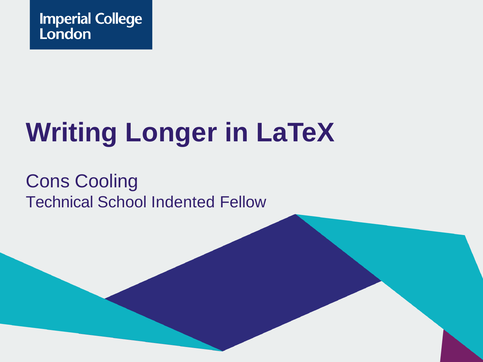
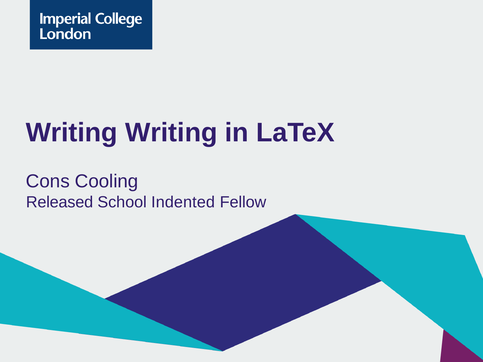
Writing Longer: Longer -> Writing (171, 133)
Technical: Technical -> Released (60, 202)
